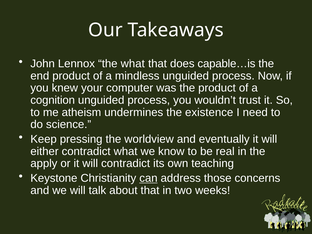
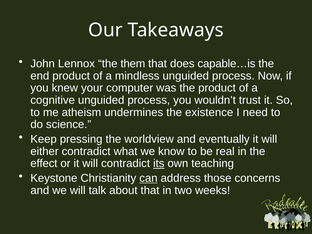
the what: what -> them (133, 64)
cognition: cognition -> cognitive (53, 100)
apply: apply -> effect (44, 163)
its underline: none -> present (159, 163)
